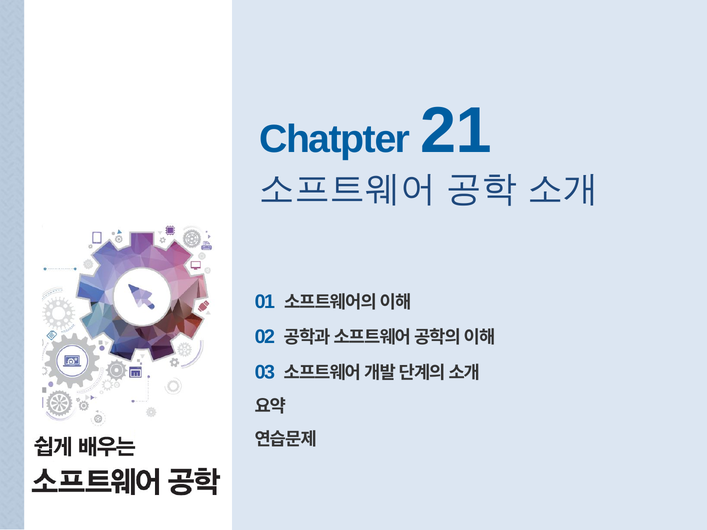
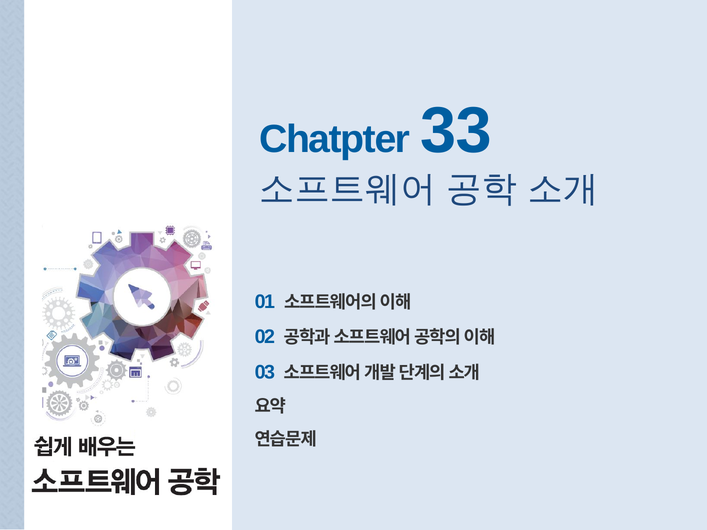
21: 21 -> 33 (456, 131)
